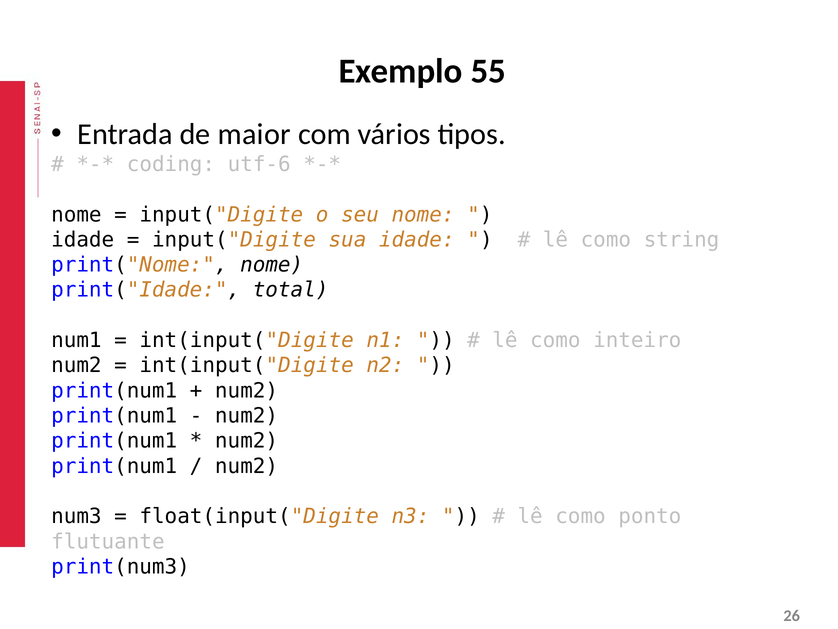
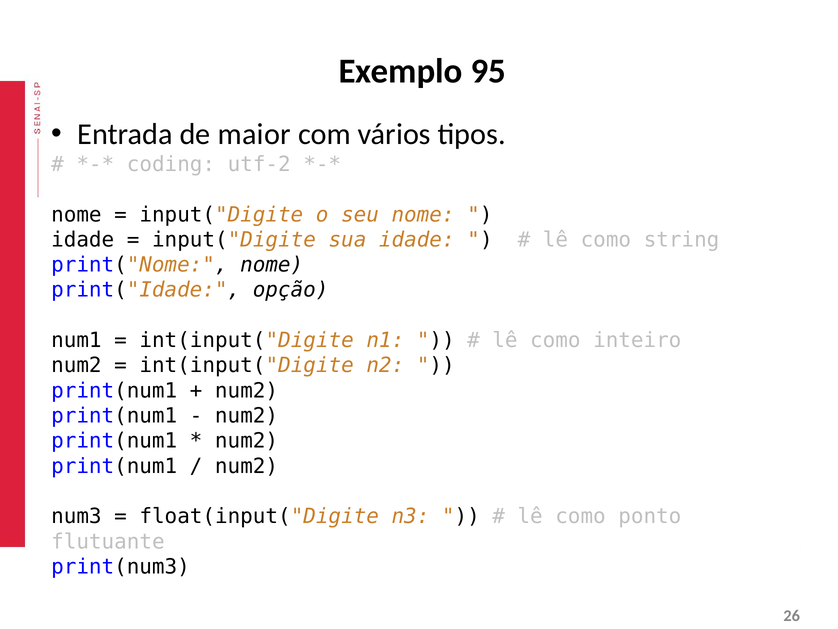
55: 55 -> 95 (488, 71)
utf-6: utf-6 -> utf-2 (259, 164)
total: total -> opção (291, 290)
